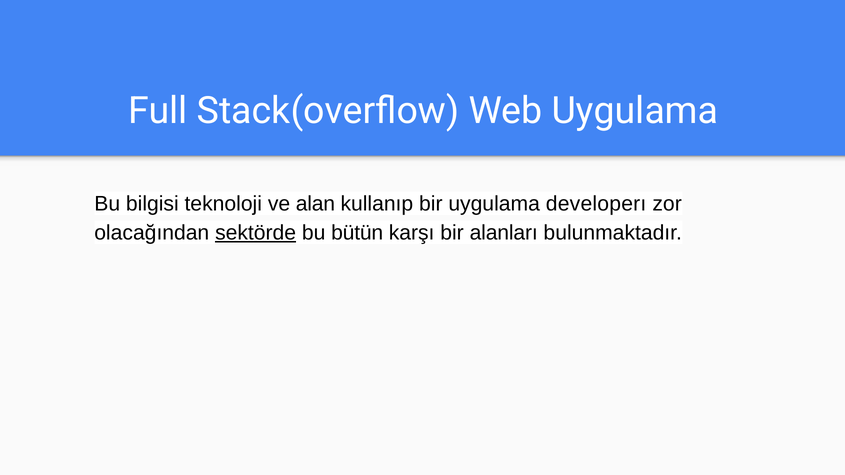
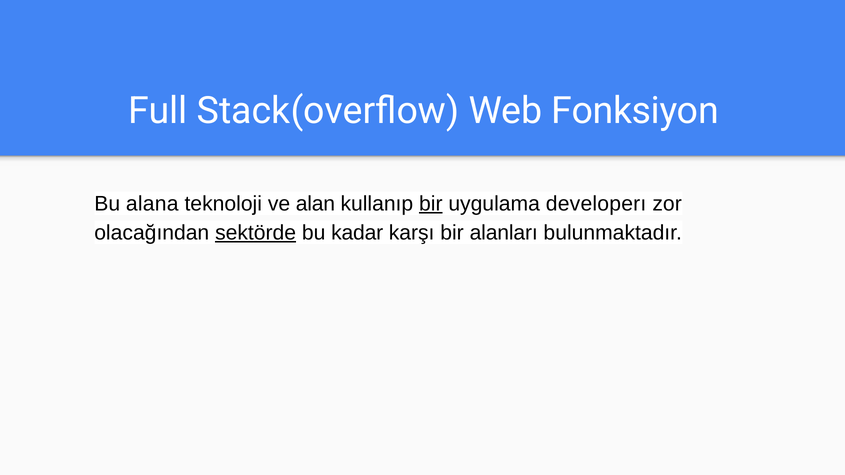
Web Uygulama: Uygulama -> Fonksiyon (635, 111)
bilgisi: bilgisi -> alana (152, 204)
bir underline: none -> present (431, 204)
bütün: bütün -> kadar (357, 233)
